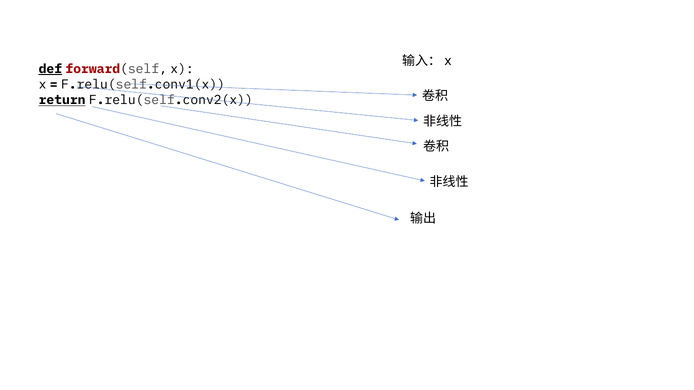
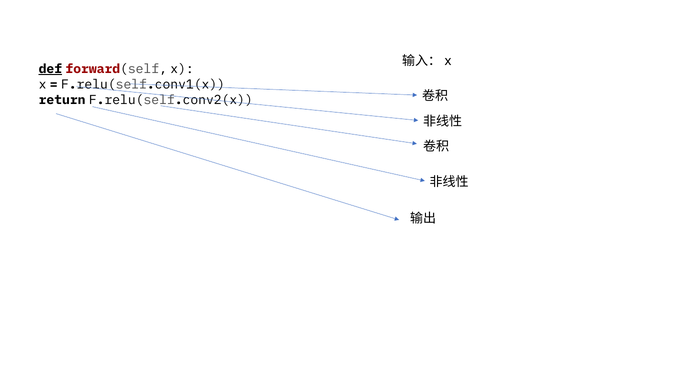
return underline: present -> none (62, 100)
